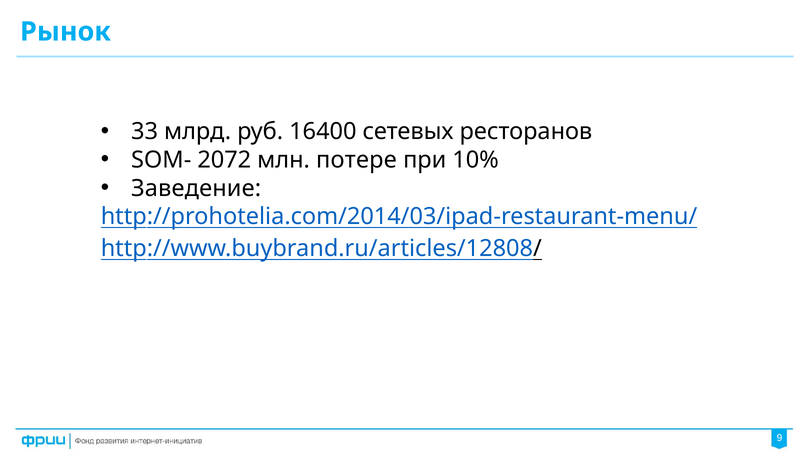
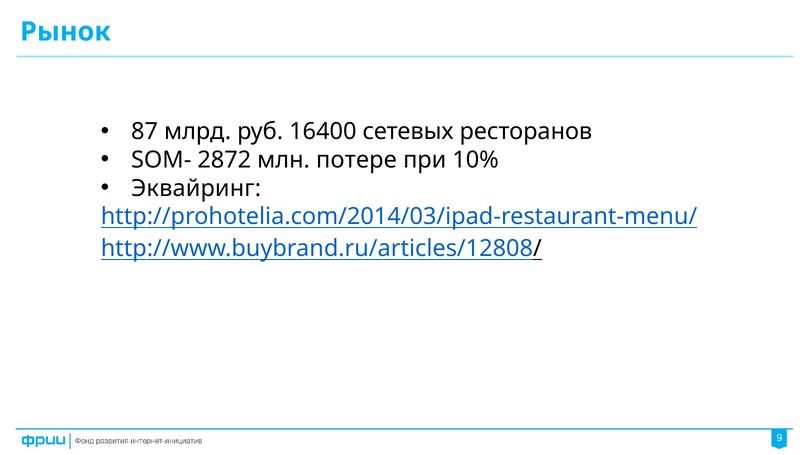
33: 33 -> 87 (145, 131)
2072: 2072 -> 2872 (224, 160)
Заведение: Заведение -> Эквайринг (196, 188)
